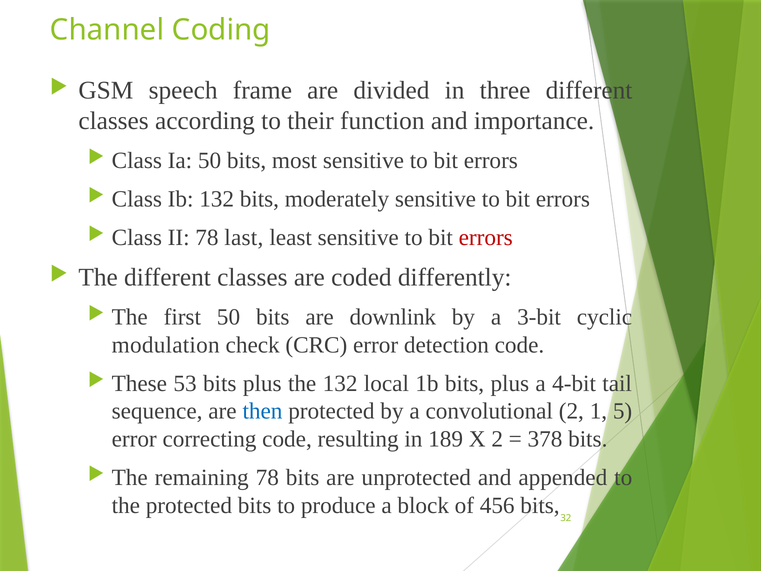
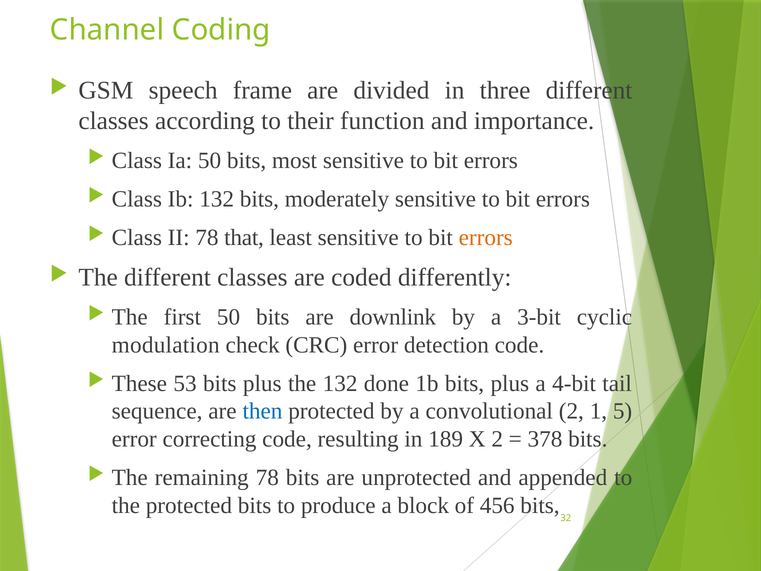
last: last -> that (244, 237)
errors colour: red -> orange (486, 237)
local: local -> done (386, 383)
